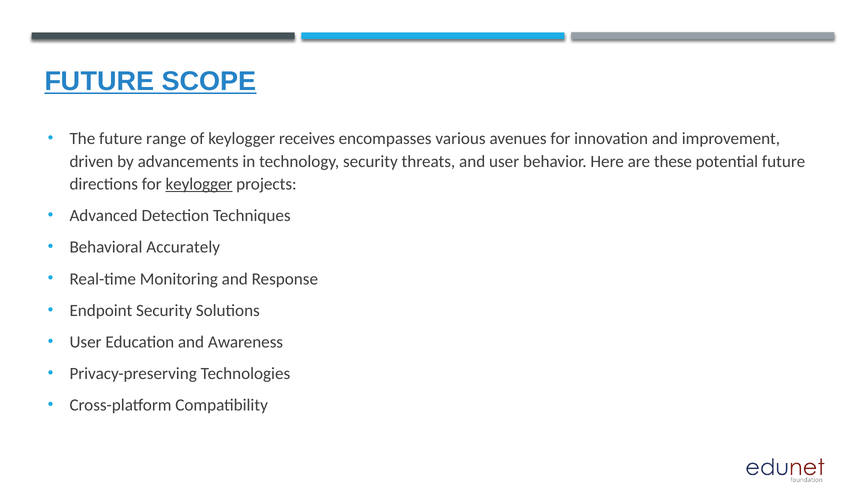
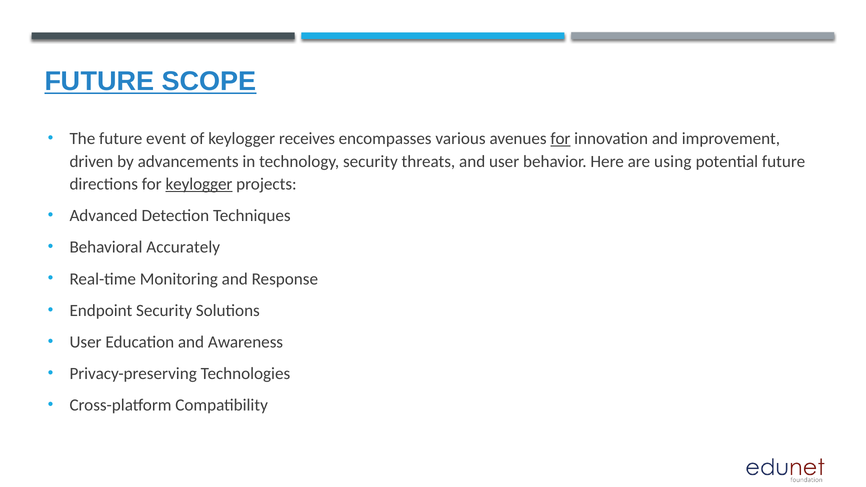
range: range -> event (166, 139)
for underline: none -> present (560, 139)
these: these -> using (673, 161)
